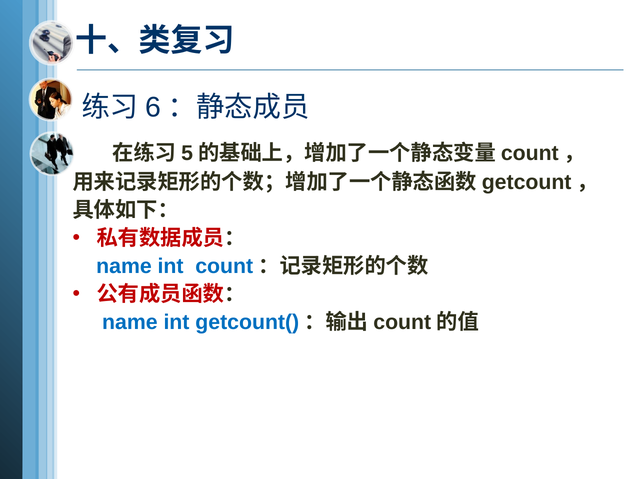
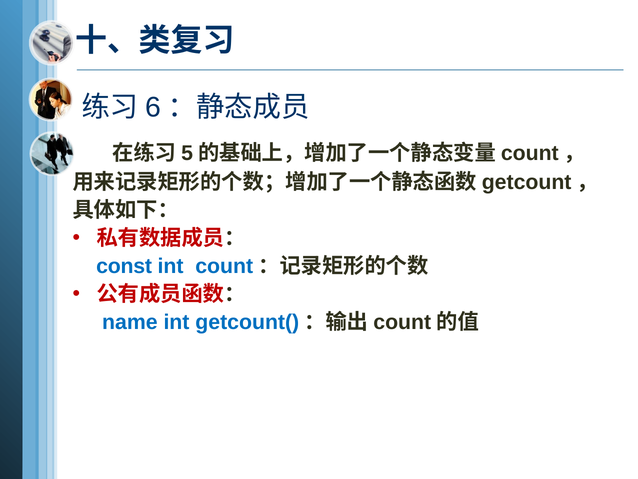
name: name -> const (124, 266)
